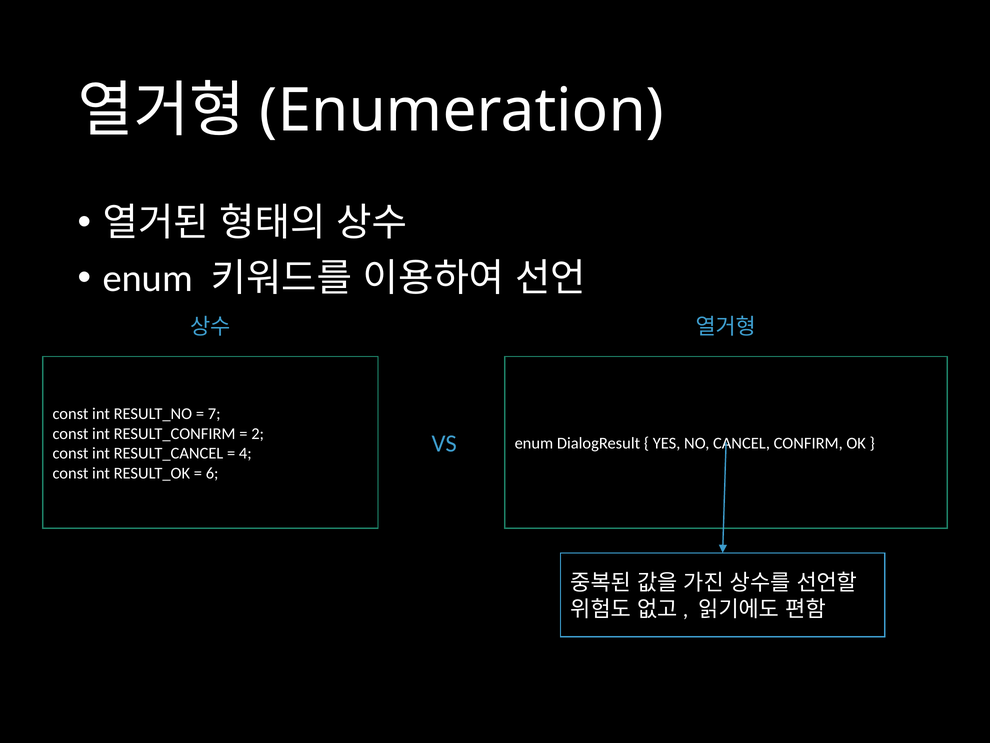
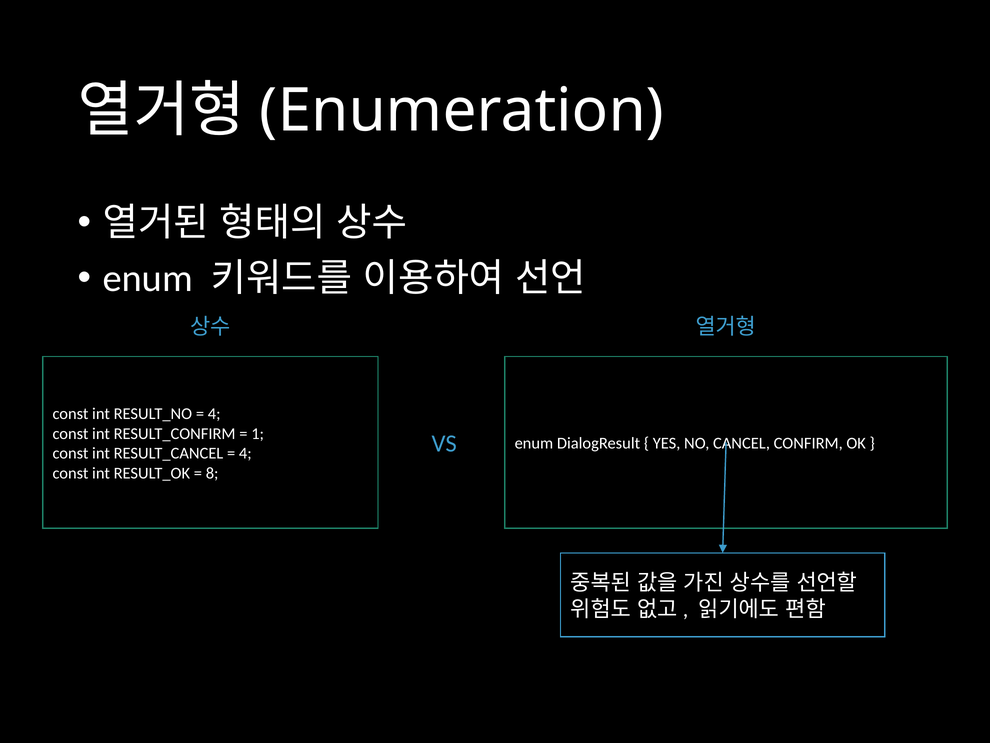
7: 7 -> 4 (214, 413)
2: 2 -> 1 (258, 433)
6: 6 -> 8 (212, 473)
